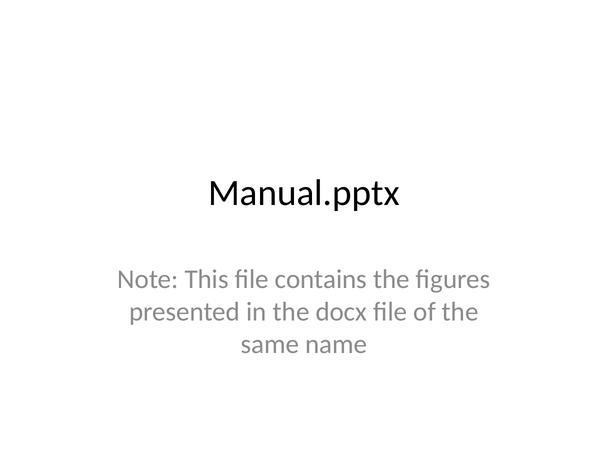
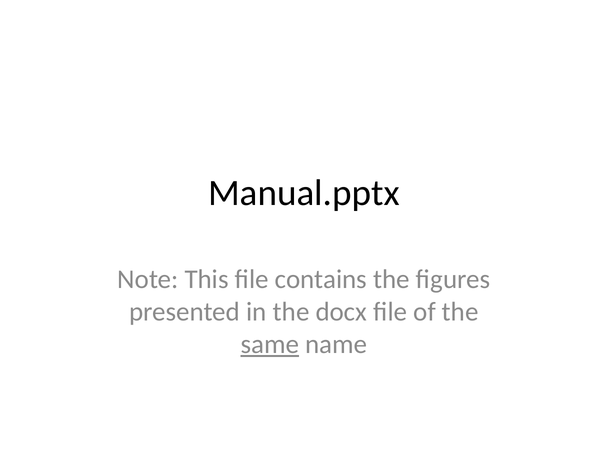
same underline: none -> present (270, 344)
